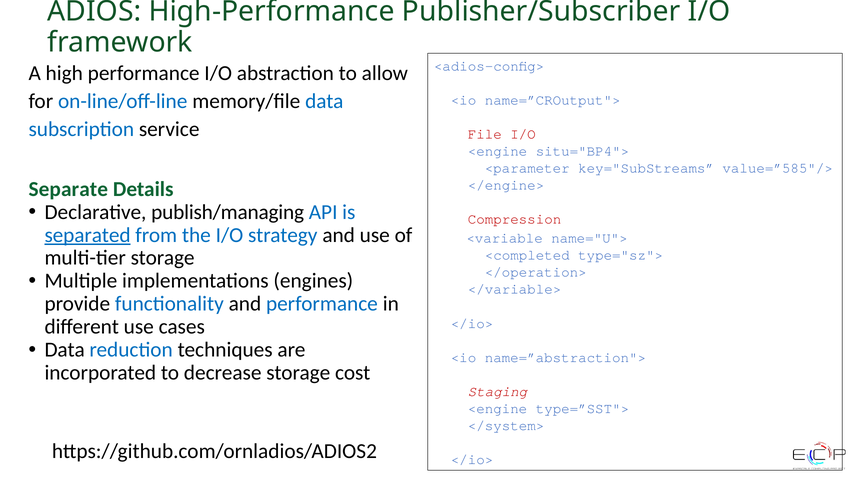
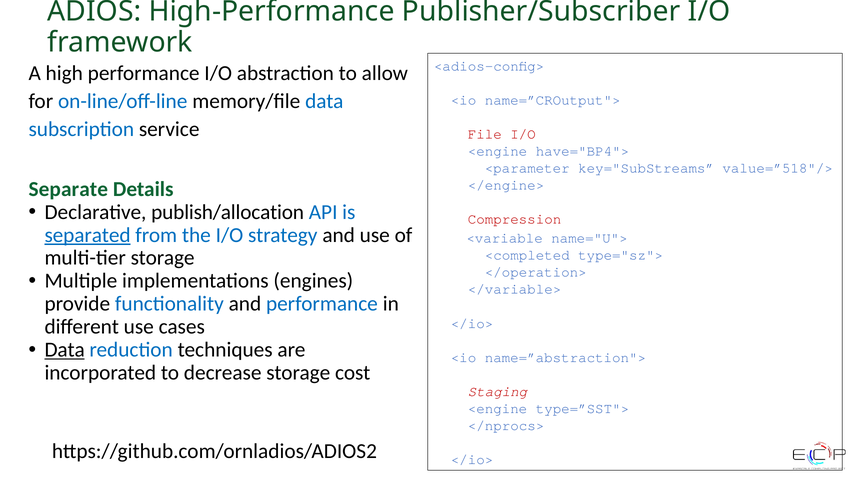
situ="BP4">: situ="BP4"> -> have="BP4"> (582, 151)
value=”585"/>: value=”585"/> -> value=”518"/> (778, 168)
publish/managing: publish/managing -> publish/allocation (228, 212)
Data underline: none -> present (65, 350)
</system>: </system> -> </nprocs> (506, 426)
